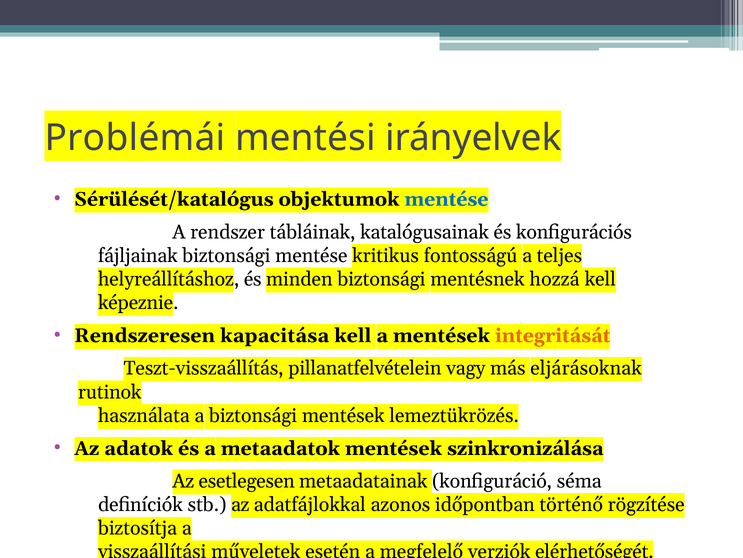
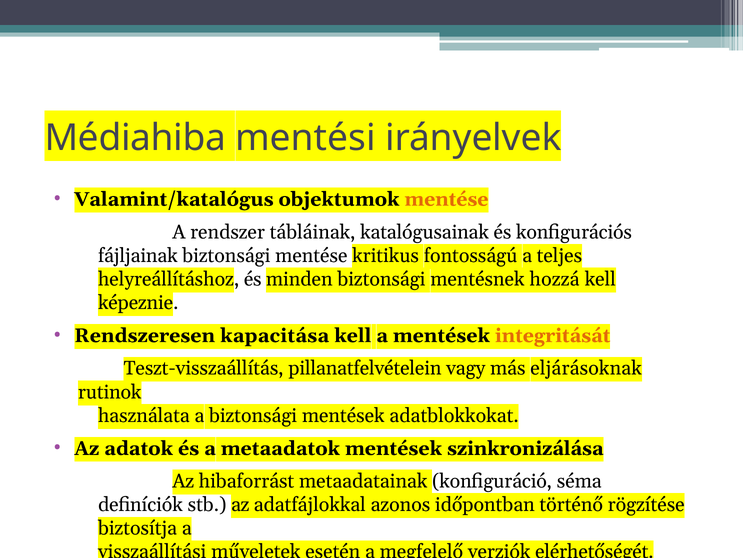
Problémái: Problémái -> Médiahiba (135, 138)
Sérülését/katalógus: Sérülését/katalógus -> Valamint/katalógus (174, 199)
mentése colour: blue -> orange (446, 199)
lemeztükrözés: lemeztükrözés -> adatblokkokat (454, 415)
esetlegesen: esetlegesen -> hibaforrást (247, 481)
